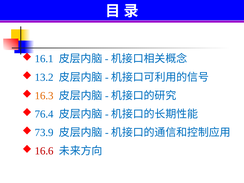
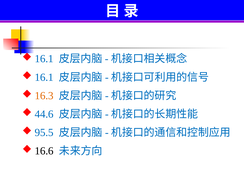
13.2: 13.2 -> 16.1 (44, 77)
76.4: 76.4 -> 44.6 (44, 114)
73.9: 73.9 -> 95.5 (44, 133)
16.6 colour: red -> black (44, 151)
